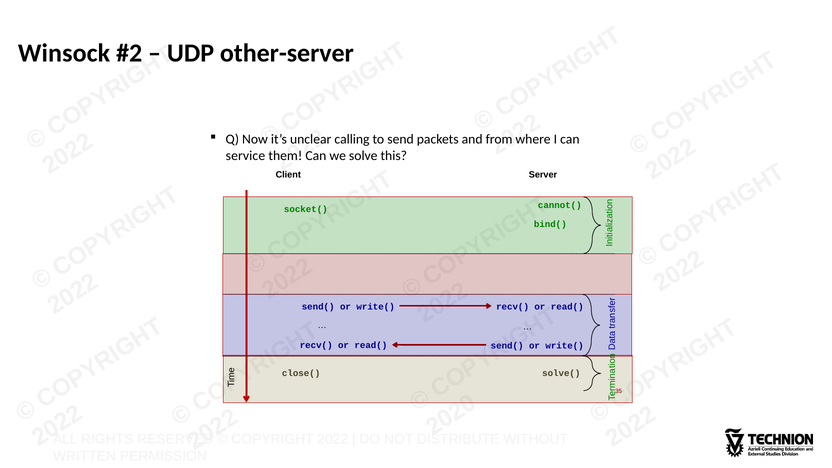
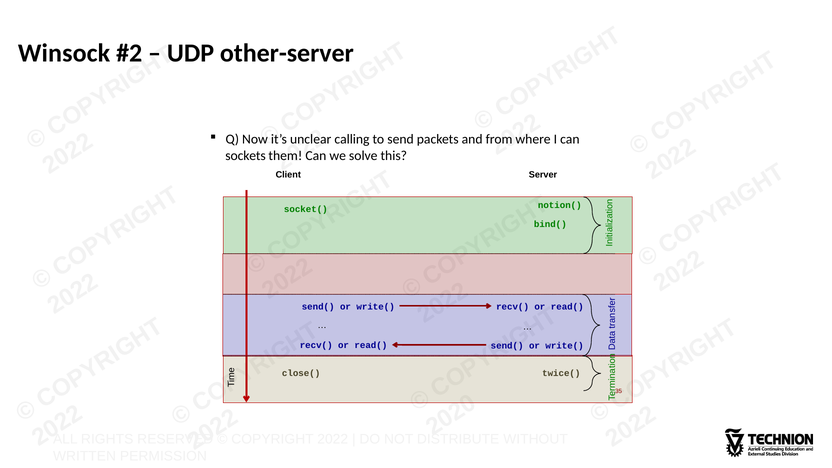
service: service -> sockets (246, 156)
cannot(: cannot( -> notion( (560, 205)
solve(: solve( -> twice( (561, 373)
